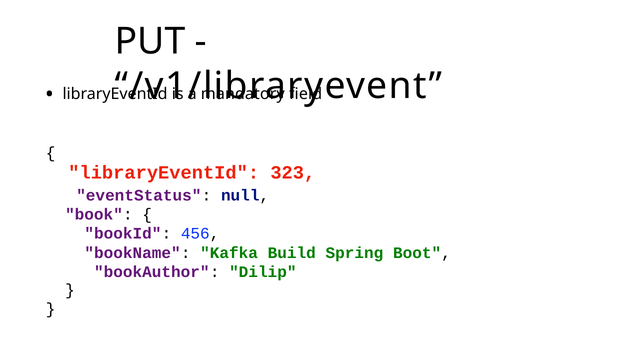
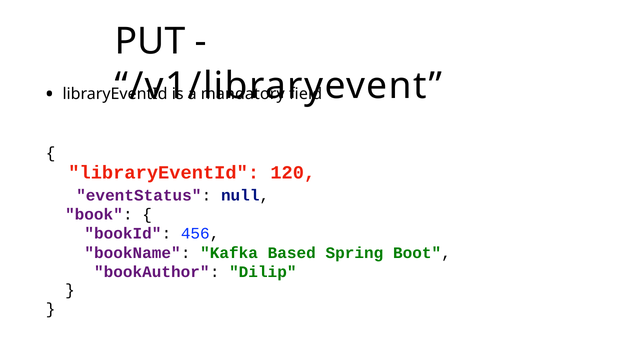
323: 323 -> 120 (293, 173)
Build: Build -> Based (292, 253)
